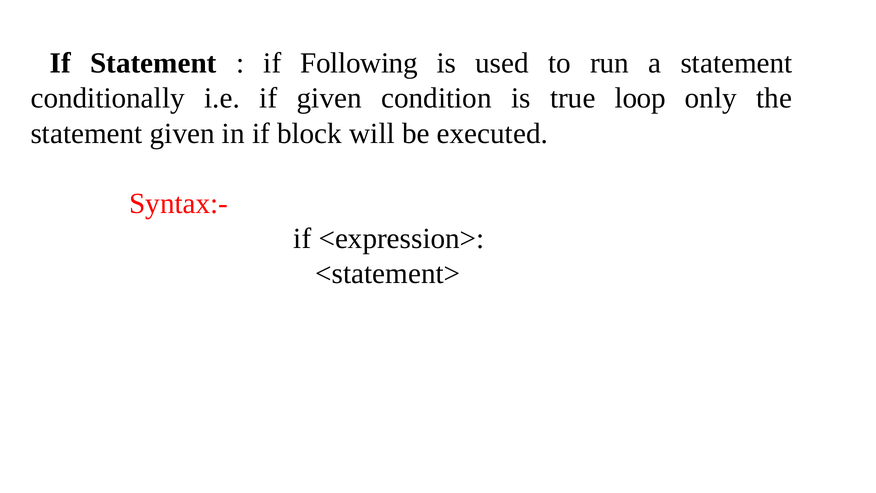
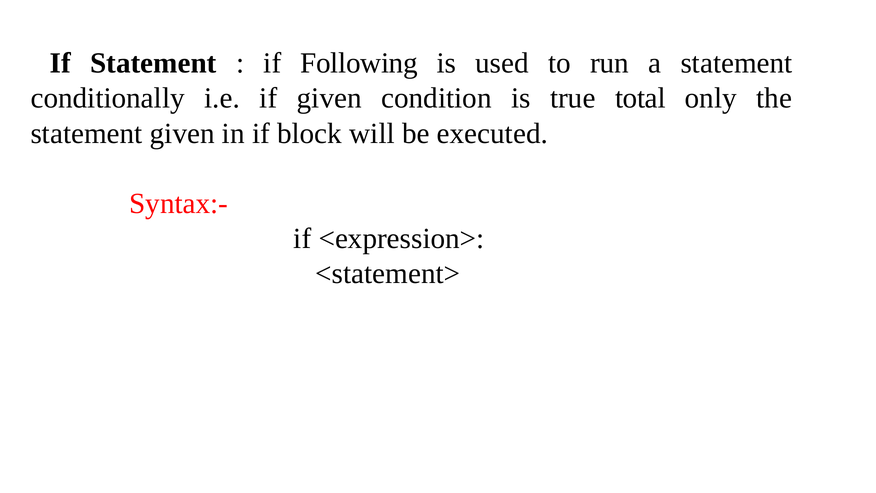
loop: loop -> total (640, 98)
